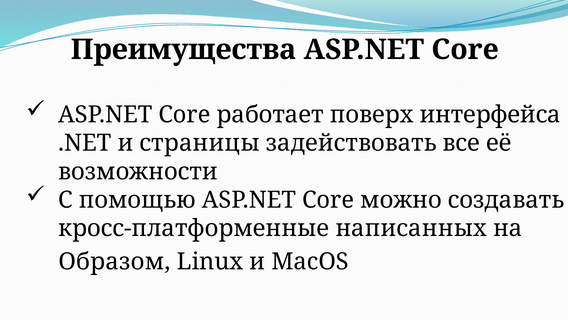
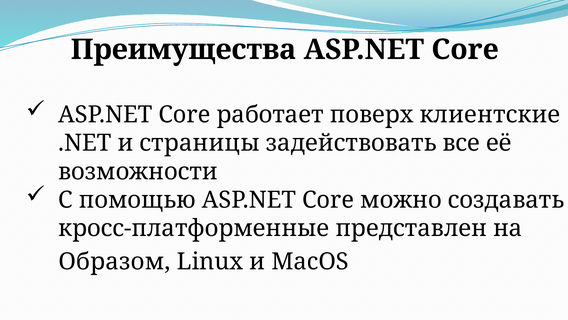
интерфейса: интерфейса -> клиентские (490, 115)
написанных: написанных -> представлен (411, 228)
